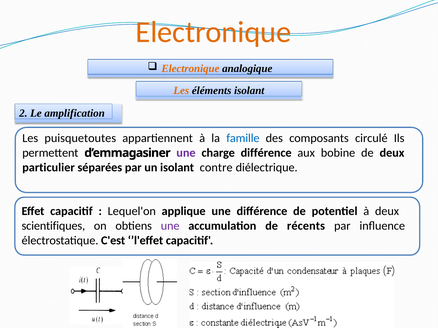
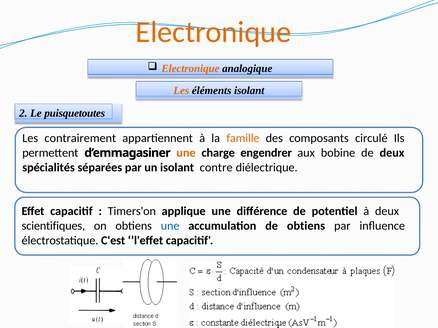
amplification: amplification -> puisquetoutes (75, 113)
puisquetoutes: puisquetoutes -> contrairement (80, 139)
famille colour: blue -> orange (243, 139)
une colour: purple -> orange (186, 153)
charge différence: différence -> engendrer (266, 153)
particulier: particulier -> spécialités (49, 168)
Lequel'on: Lequel'on -> Timers'on (132, 212)
une colour: purple -> blue (170, 226)
de récents: récents -> obtiens (306, 226)
